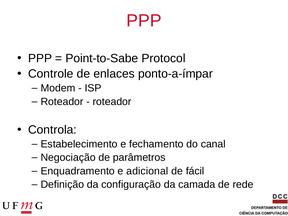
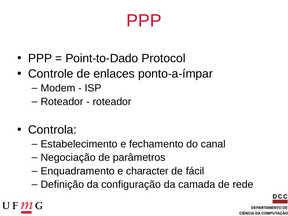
Point-to-Sabe: Point-to-Sabe -> Point-to-Dado (102, 58)
adicional: adicional -> character (147, 171)
